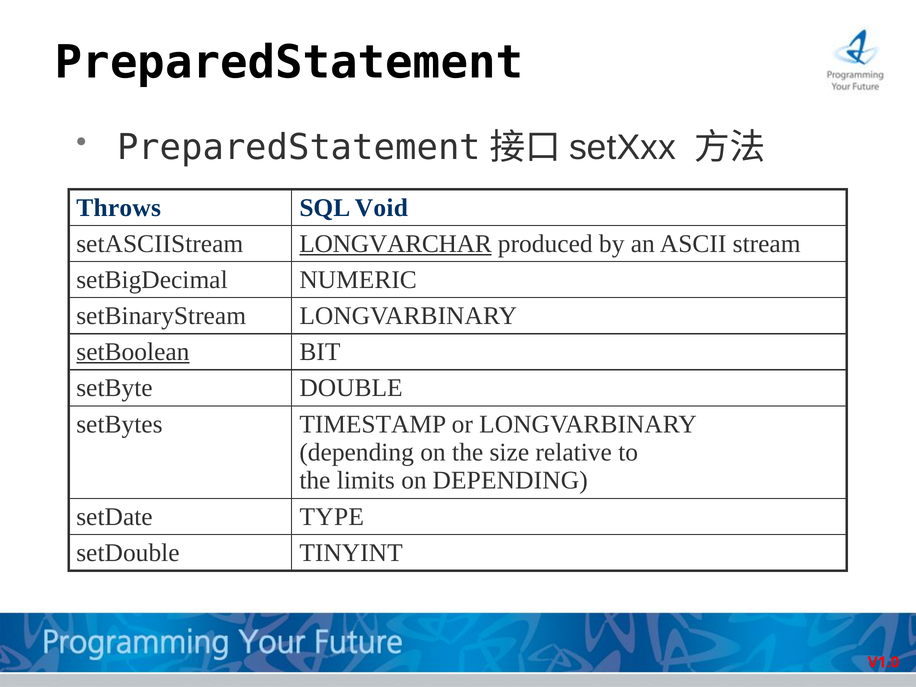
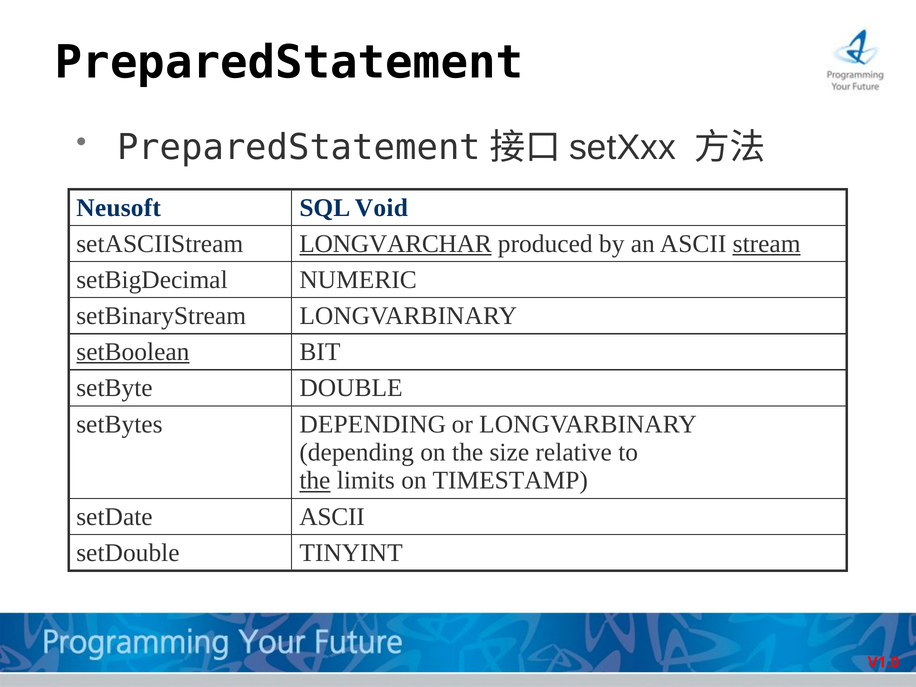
Throws: Throws -> Neusoft (119, 208)
stream underline: none -> present (767, 244)
setBytes TIMESTAMP: TIMESTAMP -> DEPENDING (373, 424)
the underline: none -> present (315, 481)
on DEPENDING: DEPENDING -> TIMESTAMP (510, 481)
setDate TYPE: TYPE -> ASCII (332, 517)
